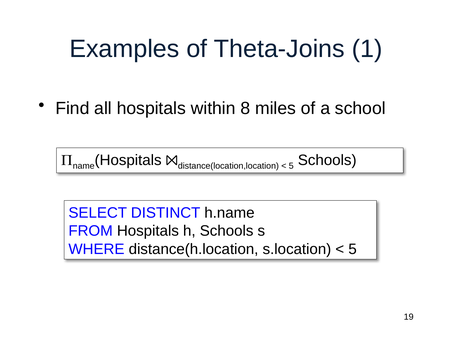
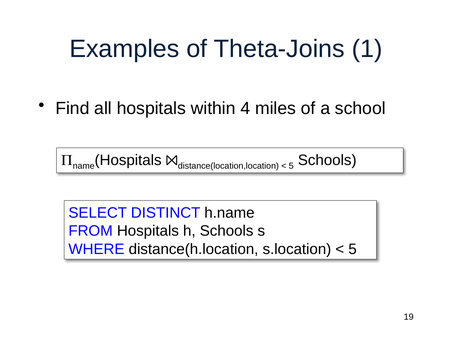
8: 8 -> 4 (245, 108)
